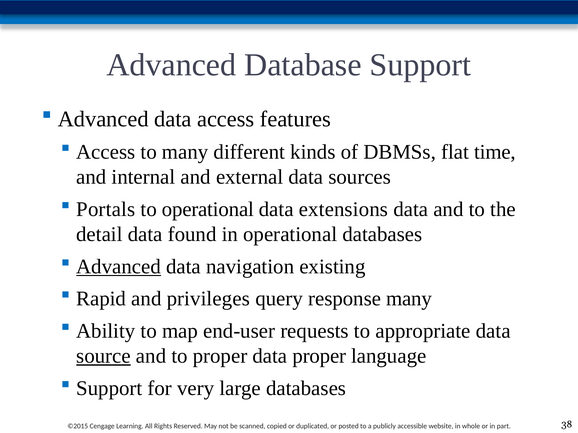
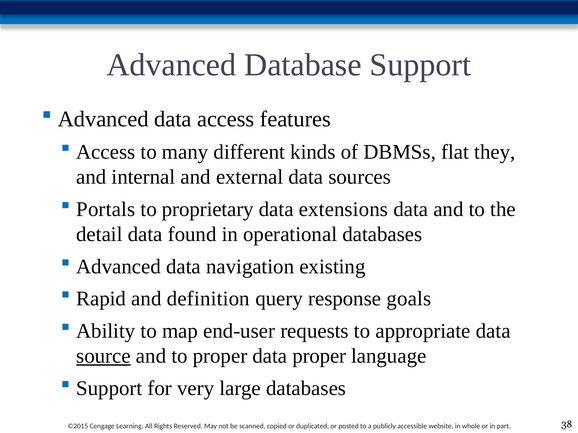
time: time -> they (495, 152)
to operational: operational -> proprietary (208, 210)
Advanced underline: present -> none (119, 267)
privileges: privileges -> definition (208, 299)
response many: many -> goals (409, 299)
